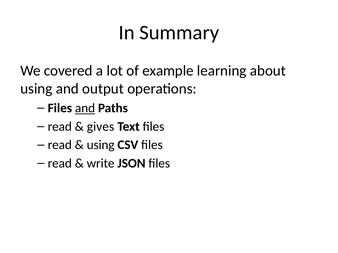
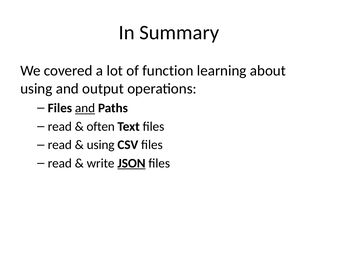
example: example -> function (168, 71)
gives: gives -> often (101, 127)
JSON underline: none -> present (131, 164)
